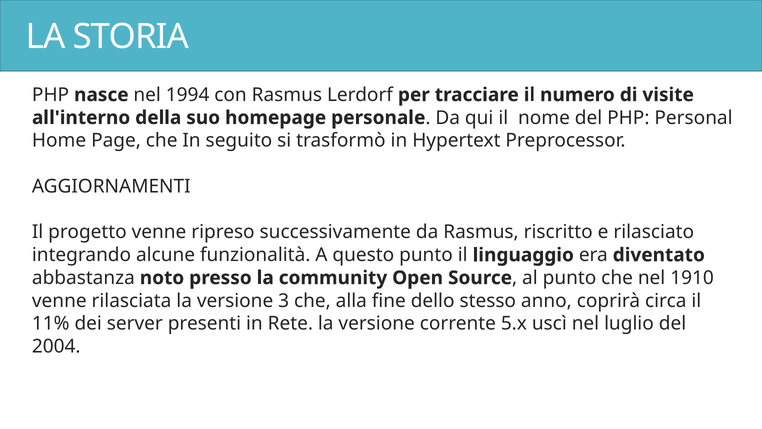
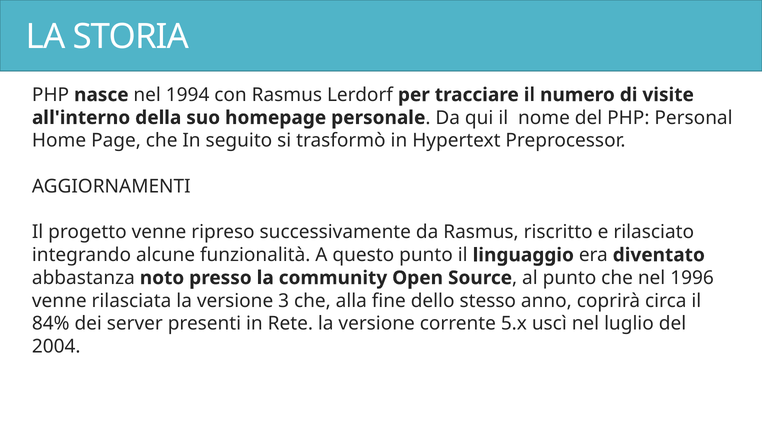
1910: 1910 -> 1996 (692, 278)
11%: 11% -> 84% (51, 323)
